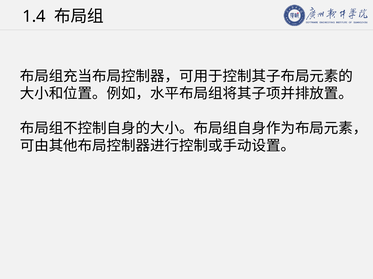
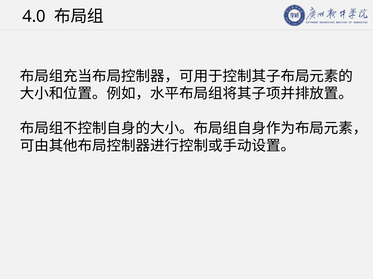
1.4: 1.4 -> 4.0 (34, 16)
